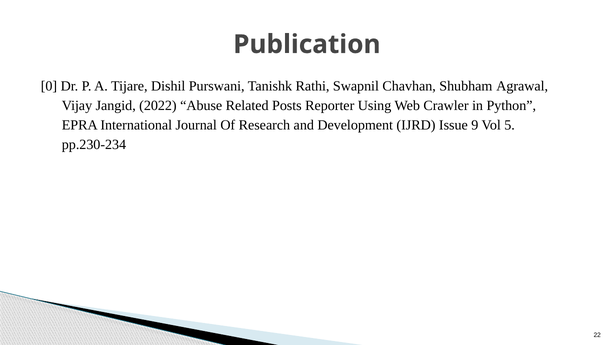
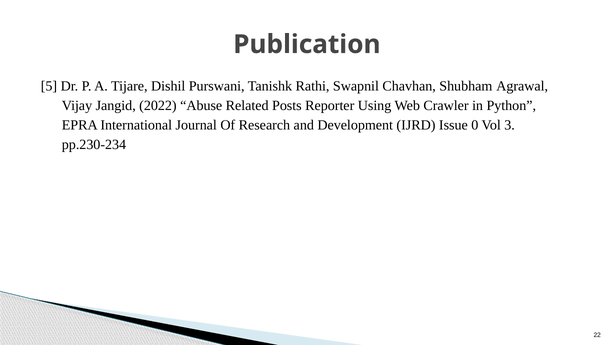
0: 0 -> 5 (49, 86)
9: 9 -> 0 (475, 125)
5: 5 -> 3 (510, 125)
